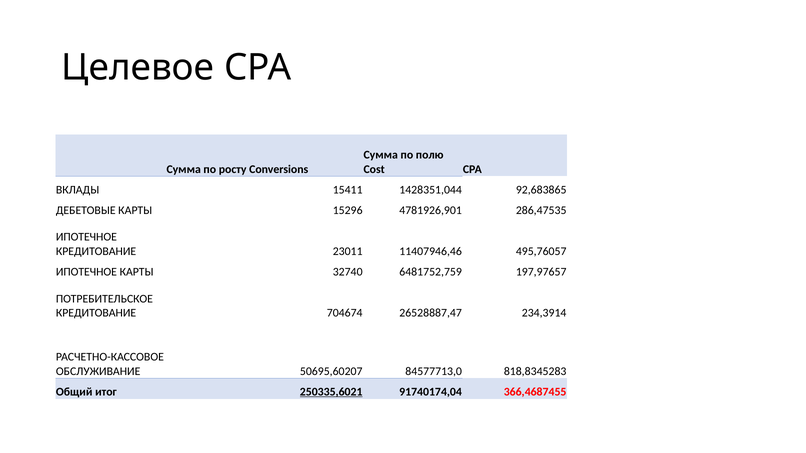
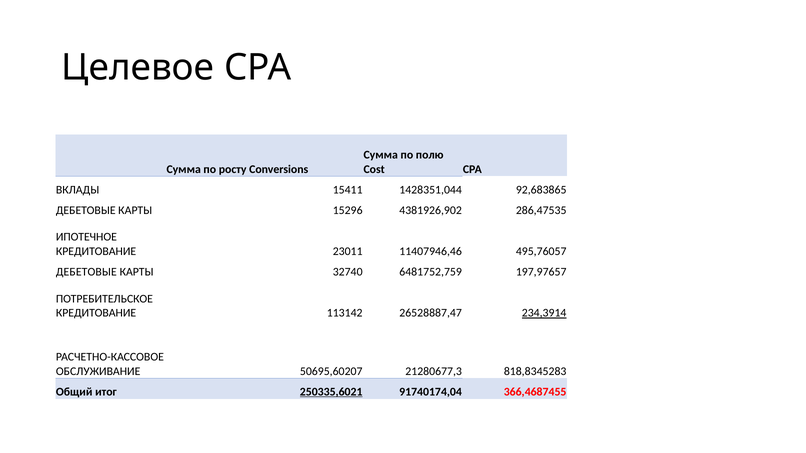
4781926,901: 4781926,901 -> 4381926,902 (431, 210)
ИПОТЕЧНОЕ: ИПОТЕЧНОЕ -> ДЕБЕТОВЫЕ (86, 272)
704674: 704674 -> 113142 (345, 313)
234,3914 underline: none -> present (544, 313)
84577713,0: 84577713,0 -> 21280677,3 (434, 372)
